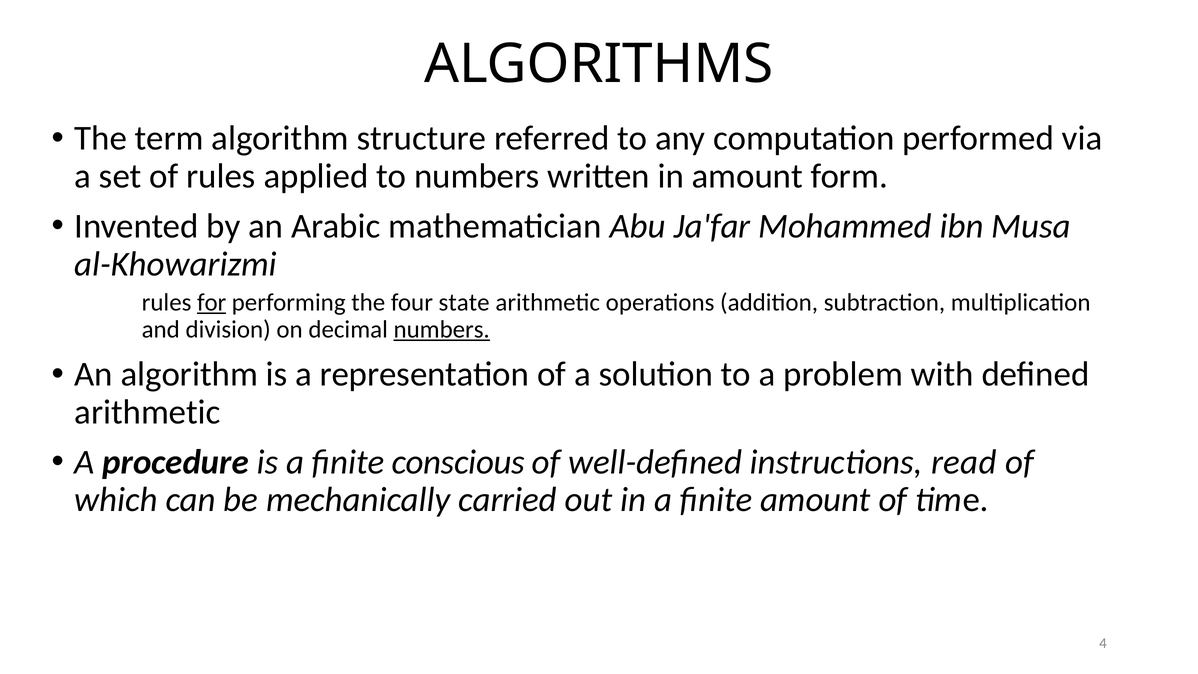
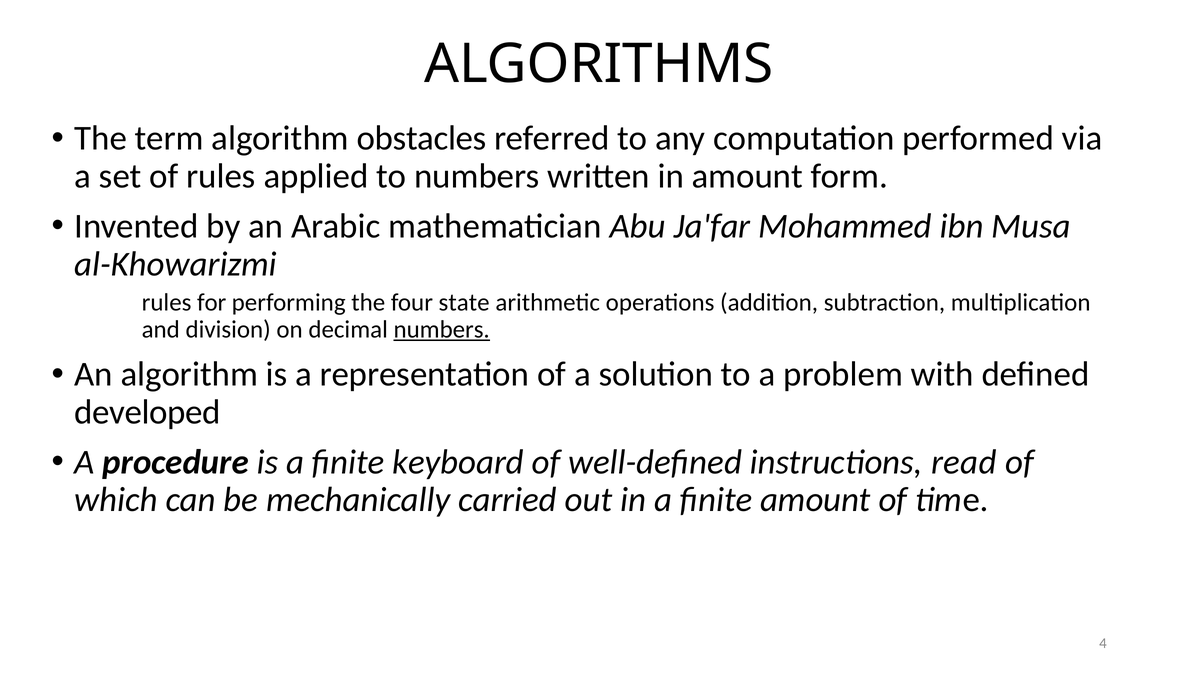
structure: structure -> obstacles (422, 138)
for underline: present -> none (212, 303)
arithmetic: arithmetic -> developed (148, 412)
conscious: conscious -> keyboard (458, 462)
